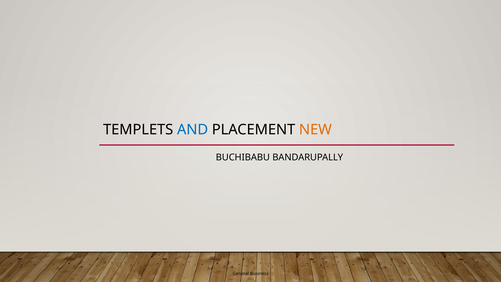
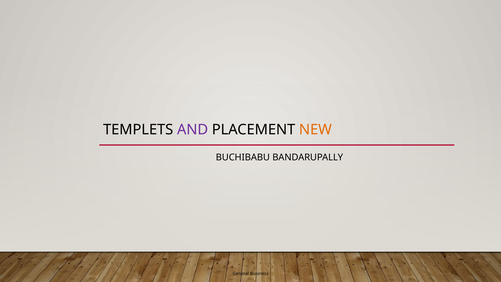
AND colour: blue -> purple (193, 129)
